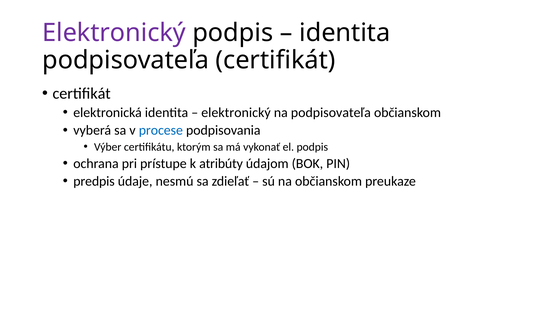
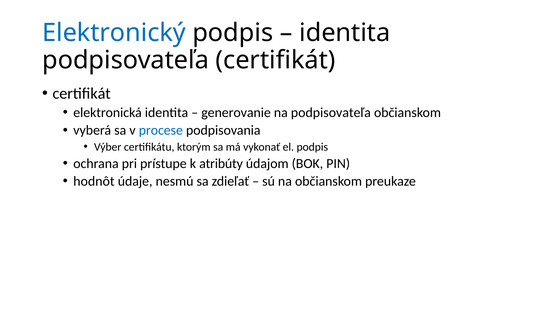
Elektronický colour: purple -> blue (114, 33)
elektronický: elektronický -> generovanie (236, 113)
predpis: predpis -> hodnôt (94, 181)
